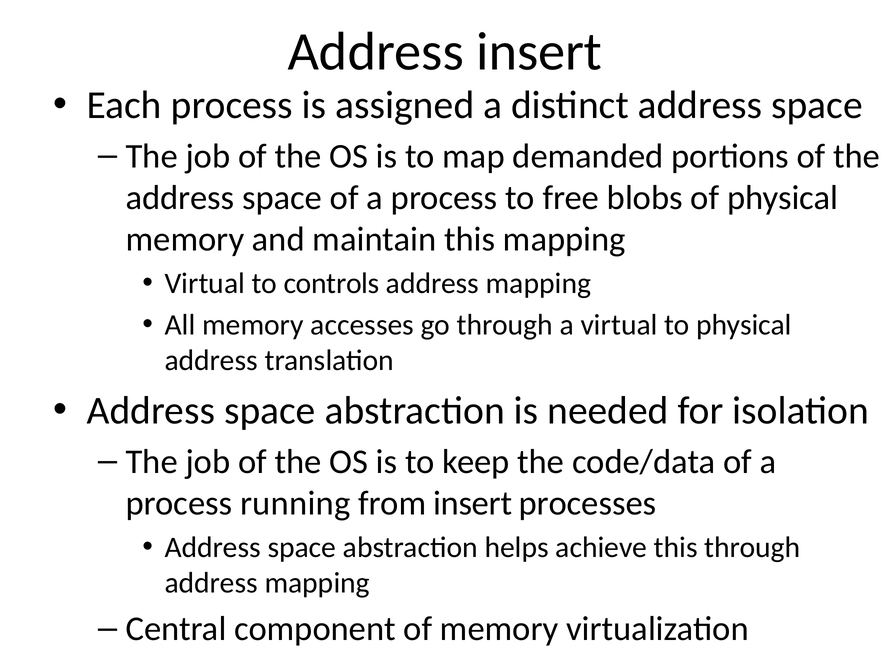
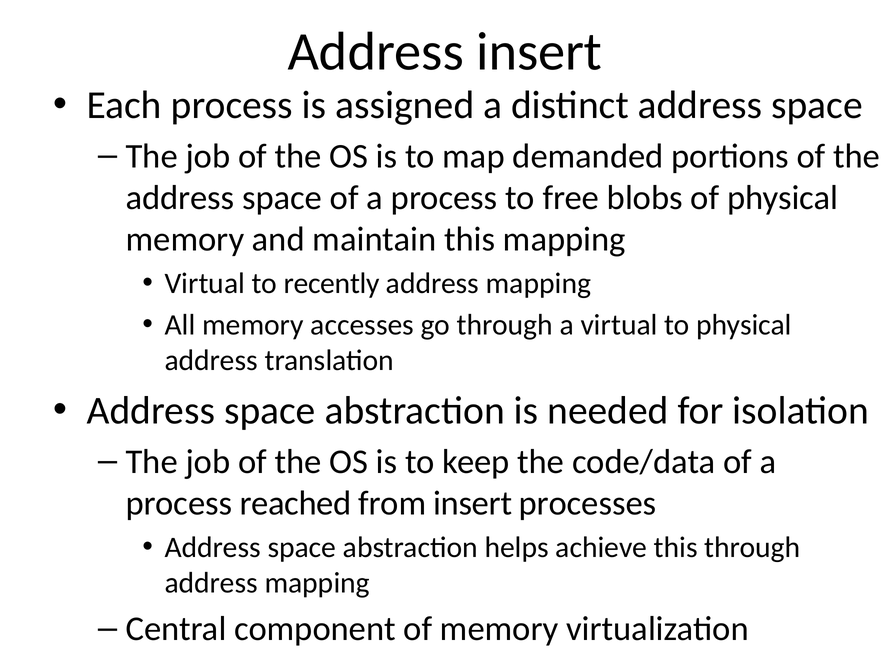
controls: controls -> recently (332, 283)
running: running -> reached (296, 503)
